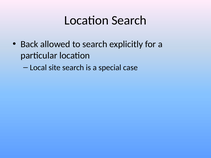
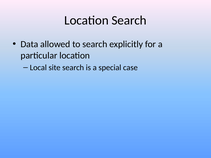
Back: Back -> Data (29, 44)
